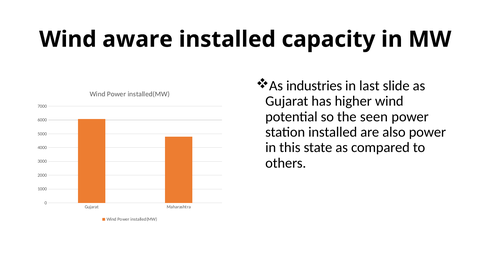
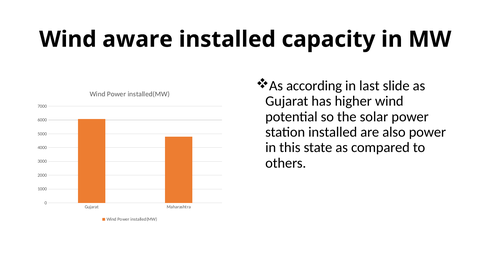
industries: industries -> according (314, 86)
seen: seen -> solar (374, 117)
